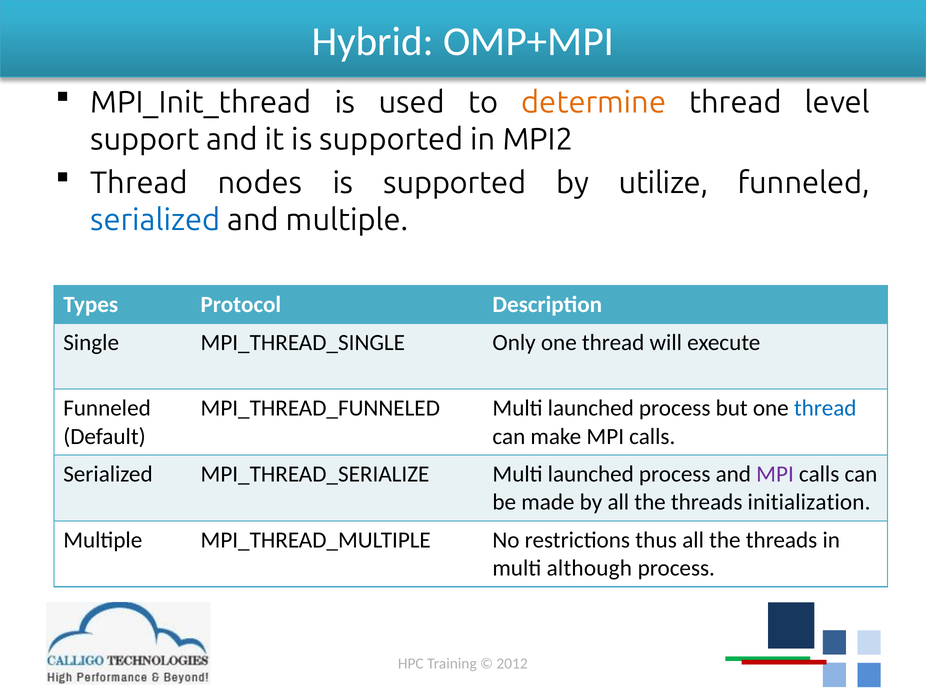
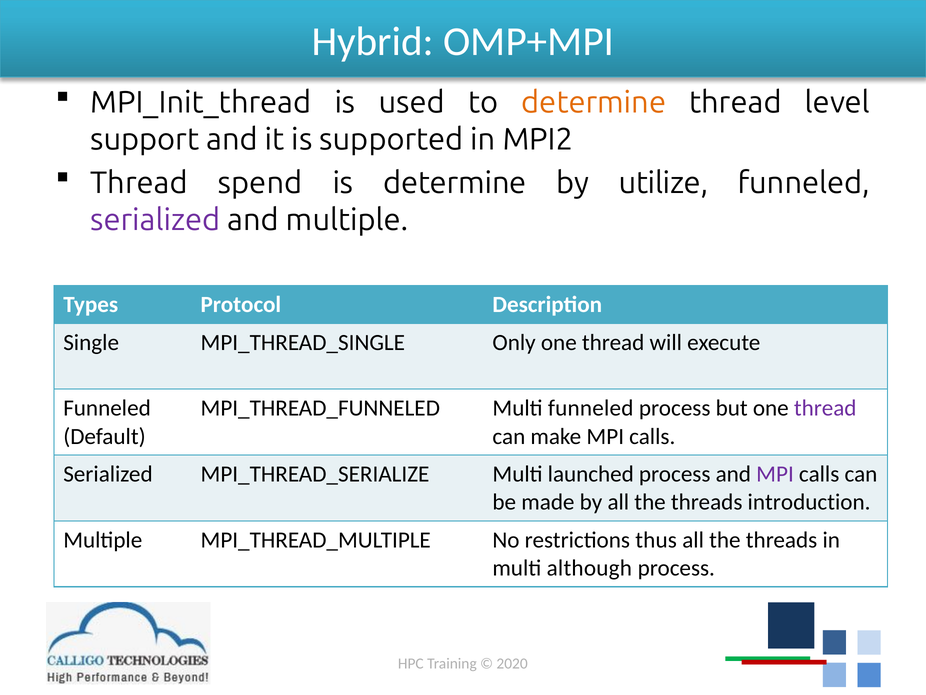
nodes: nodes -> spend (260, 183)
supported: supported -> determine (455, 183)
serialized colour: blue -> purple (155, 220)
launched: launched -> funneled (591, 408)
thread colour: blue -> purple (825, 408)
initialization: initialization -> introduction (809, 502)
2012: 2012 -> 2020 (512, 663)
